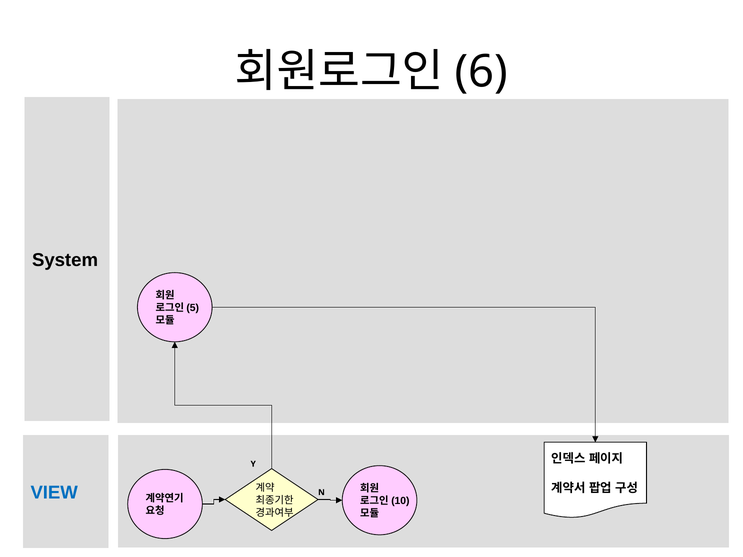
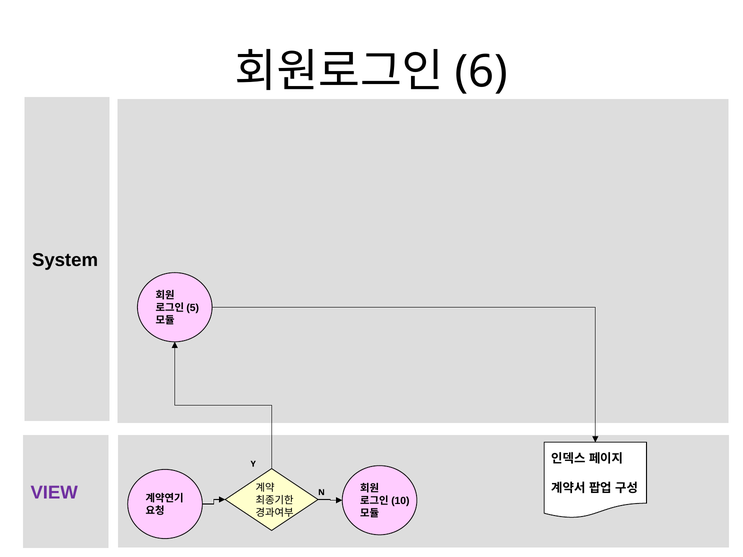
VIEW colour: blue -> purple (54, 493)
